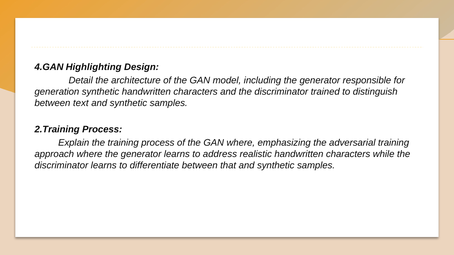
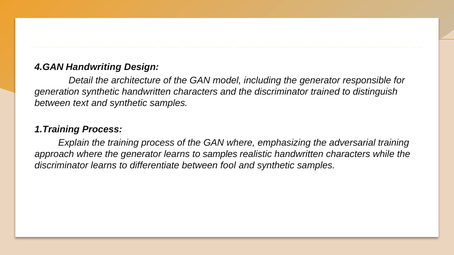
Highlighting: Highlighting -> Handwriting (94, 67)
2.Training: 2.Training -> 1.Training (57, 130)
to address: address -> samples (220, 154)
that: that -> fool (228, 166)
